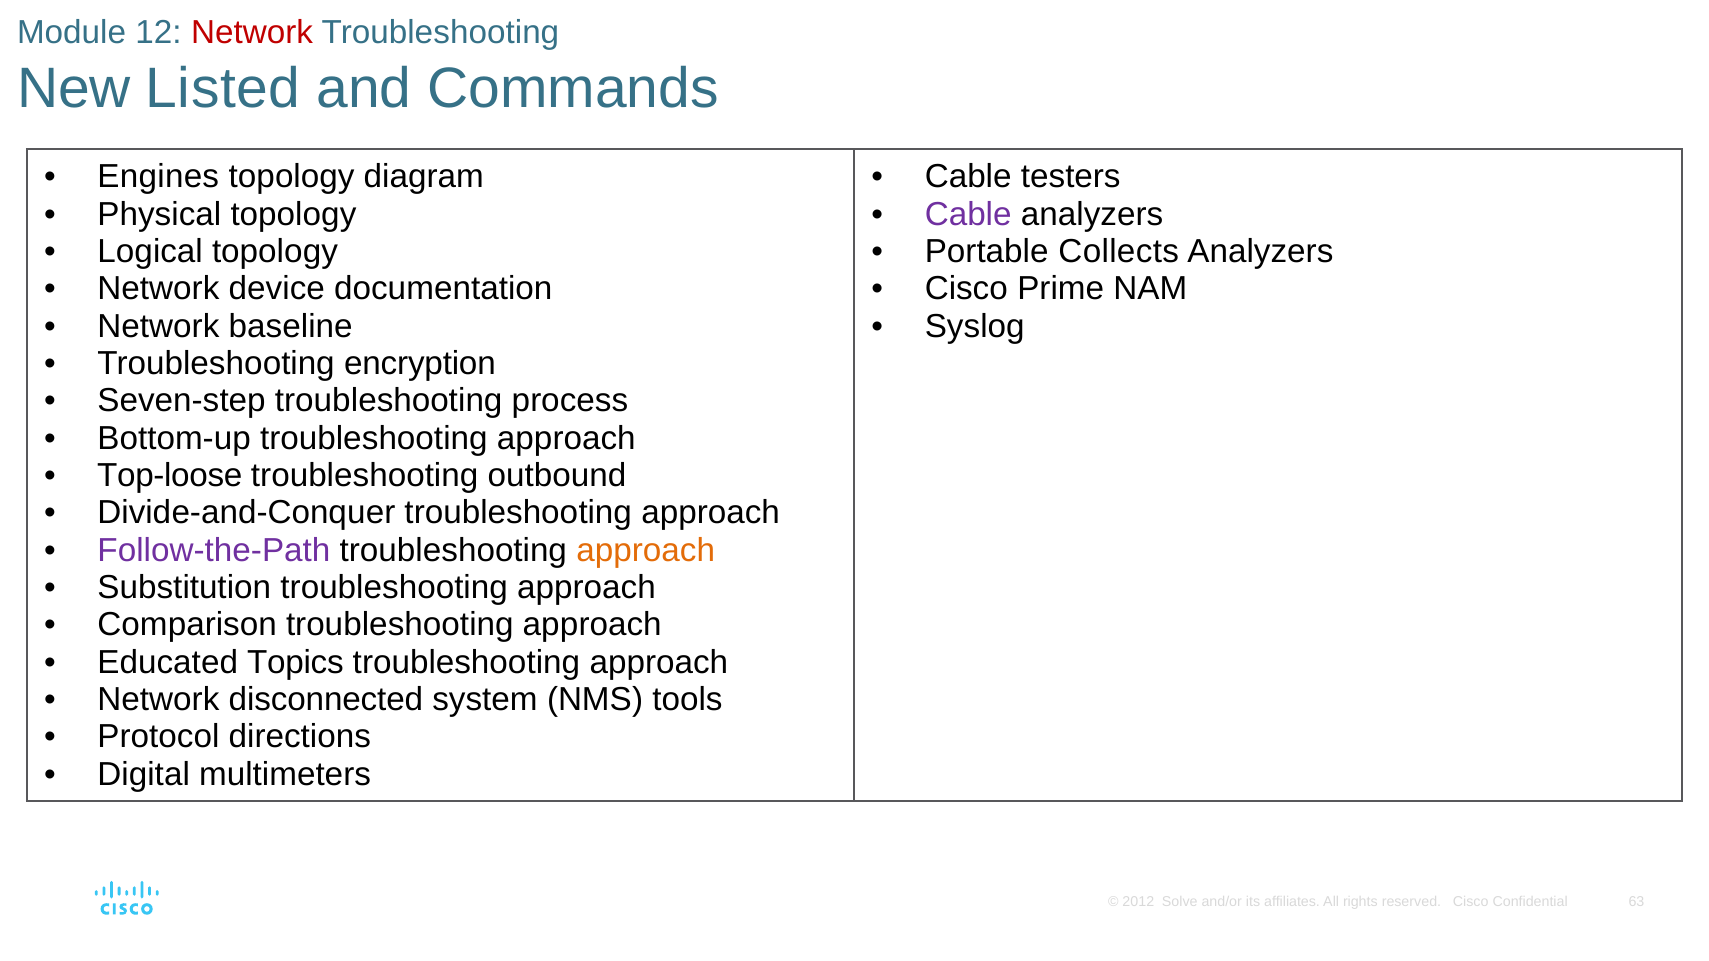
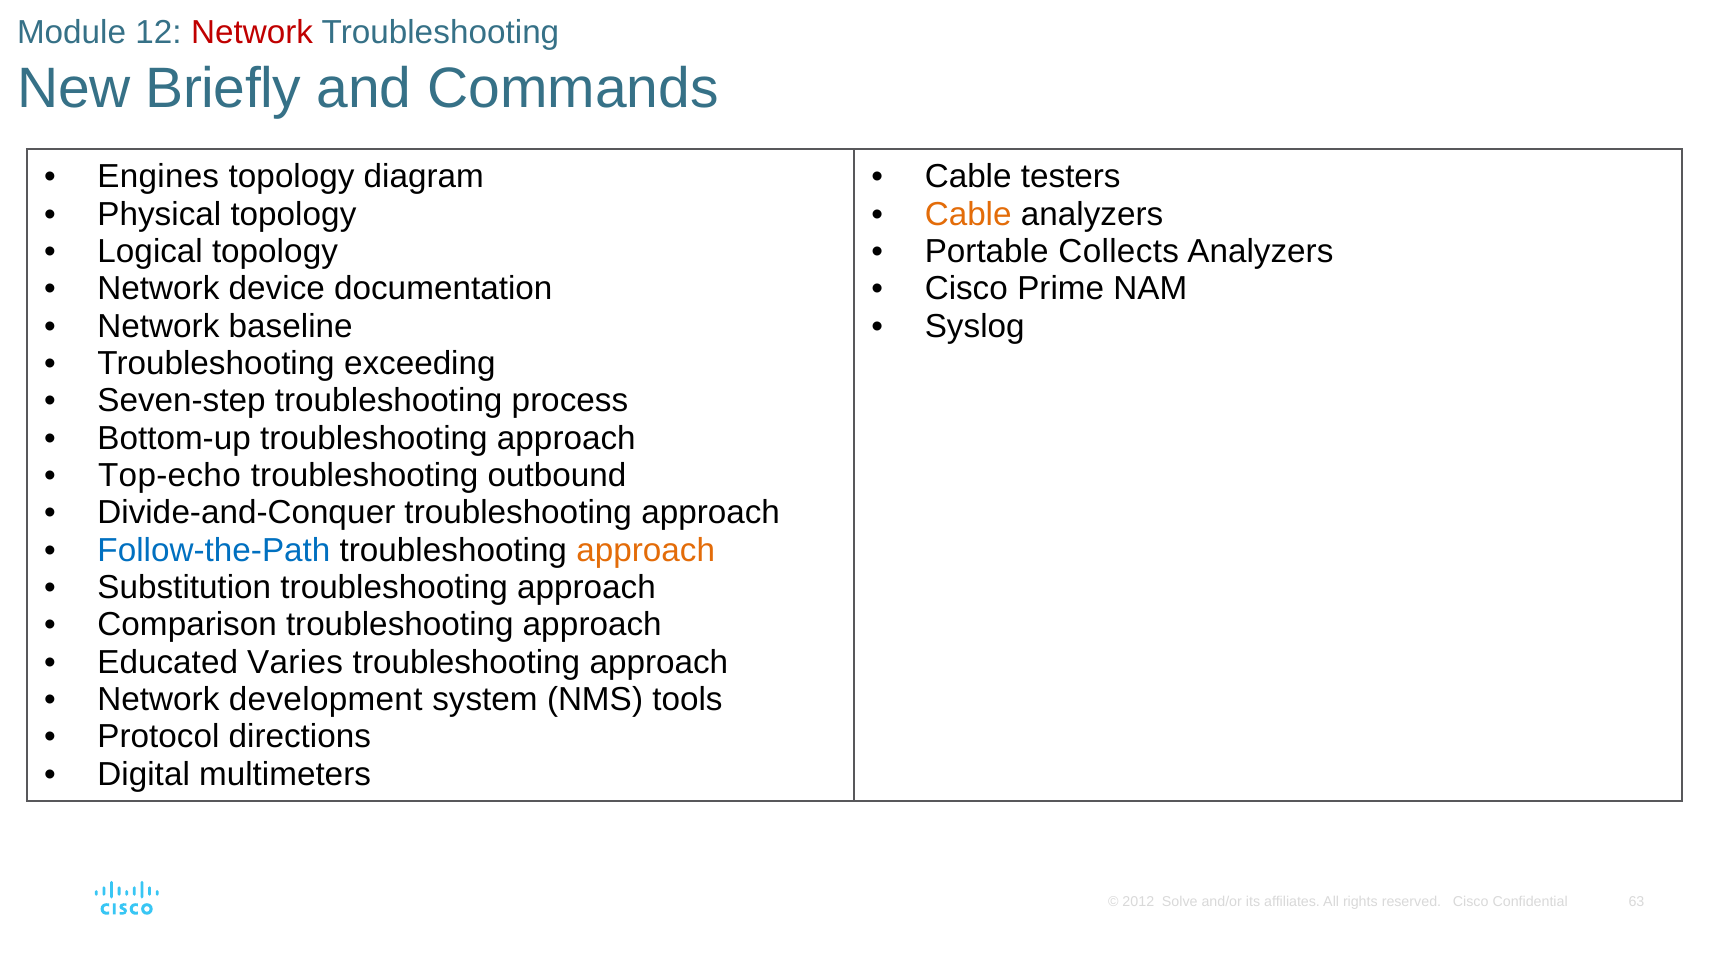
Listed: Listed -> Briefly (224, 89)
Cable colour: purple -> orange (968, 214)
encryption: encryption -> exceeding (420, 364)
Top-loose: Top-loose -> Top-echo (169, 476)
Follow-the-Path colour: purple -> blue (214, 550)
Topics: Topics -> Varies (295, 662)
disconnected: disconnected -> development (326, 700)
